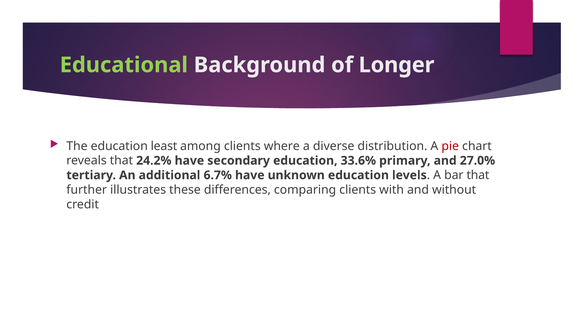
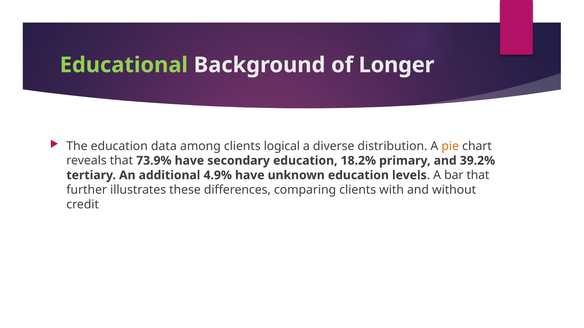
least: least -> data (164, 146)
where: where -> logical (282, 146)
pie colour: red -> orange (450, 146)
24.2%: 24.2% -> 73.9% (154, 161)
33.6%: 33.6% -> 18.2% (358, 161)
27.0%: 27.0% -> 39.2% (477, 161)
6.7%: 6.7% -> 4.9% (218, 175)
